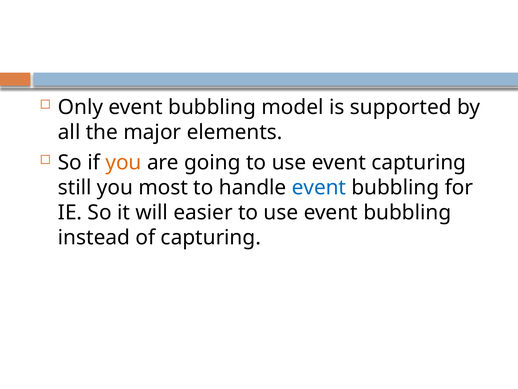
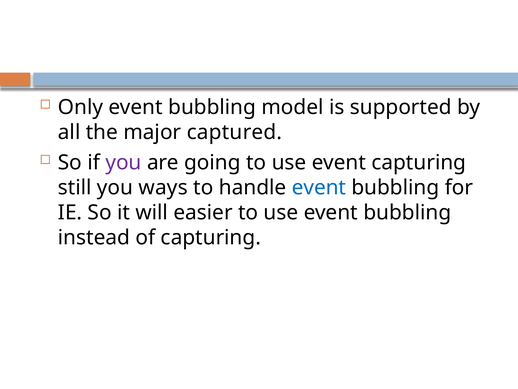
elements: elements -> captured (234, 132)
you colour: orange -> purple (123, 162)
most: most -> ways (163, 187)
